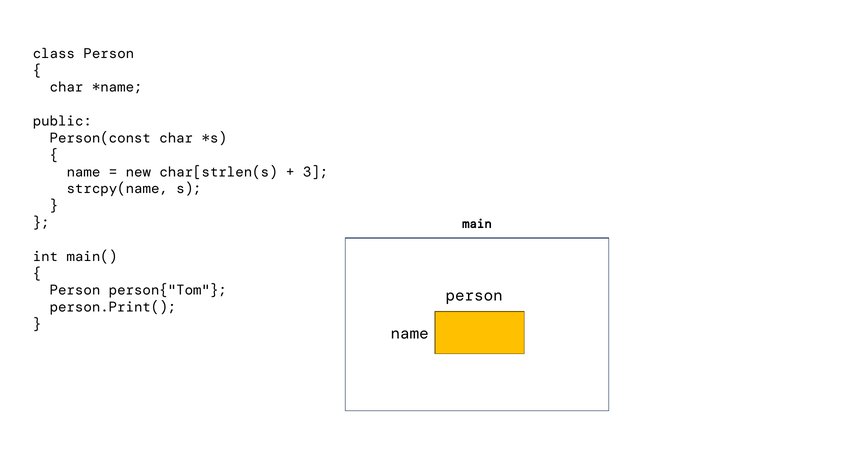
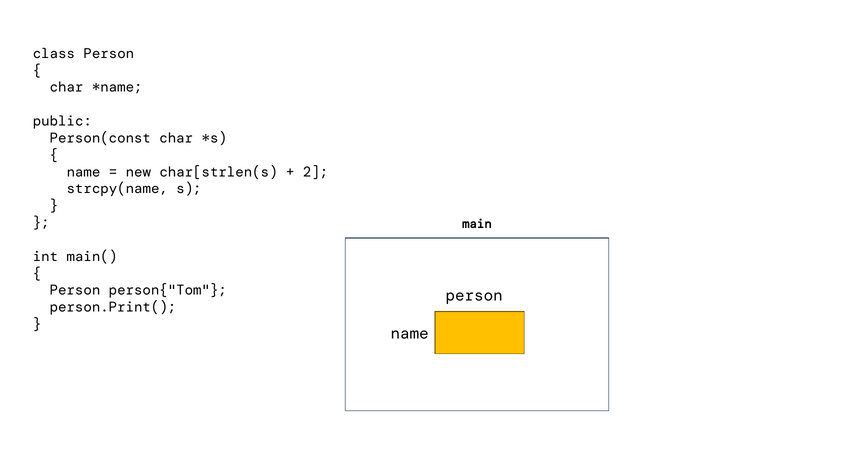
3: 3 -> 2 (316, 172)
